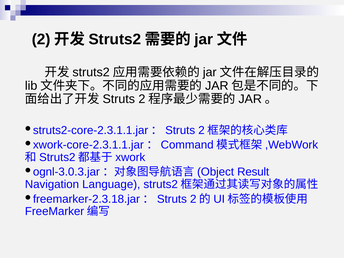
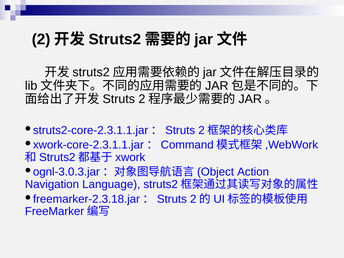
Result: Result -> Action (253, 172)
